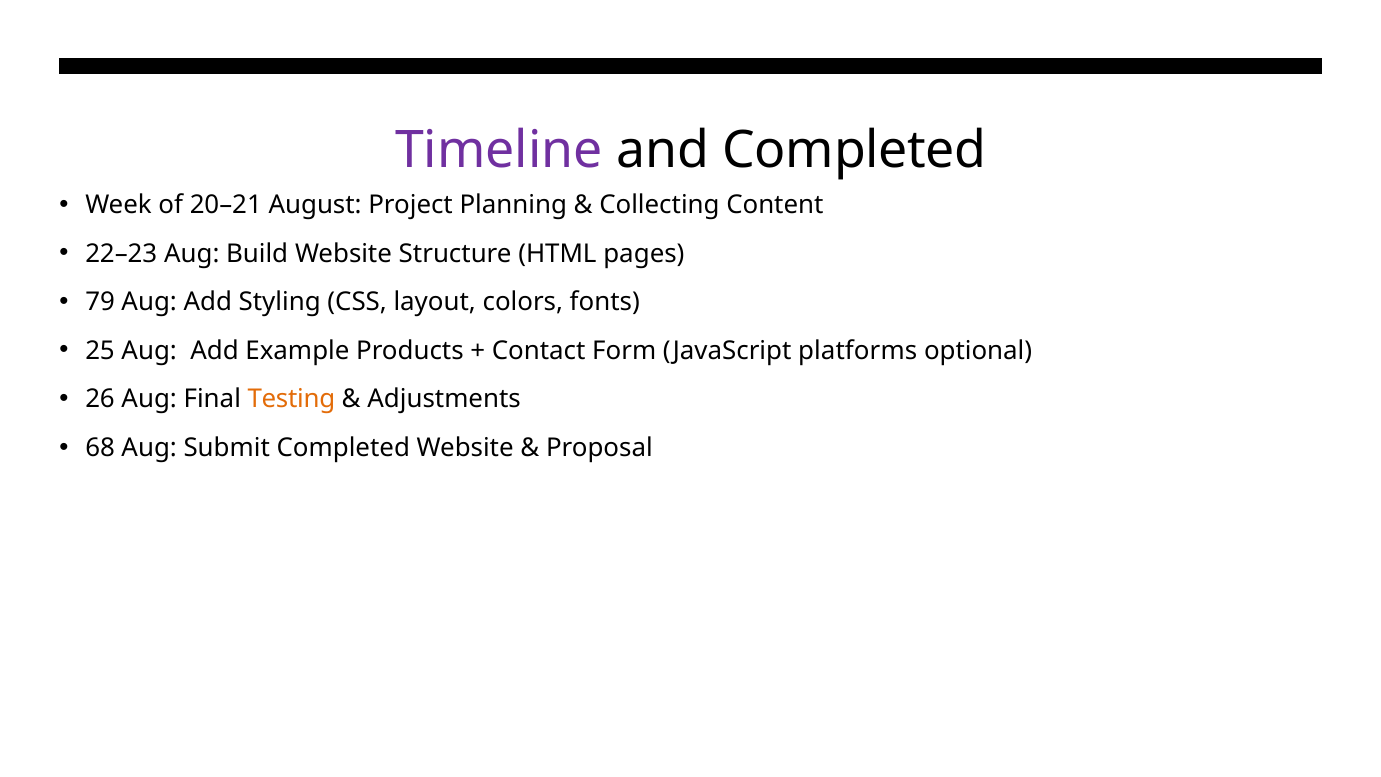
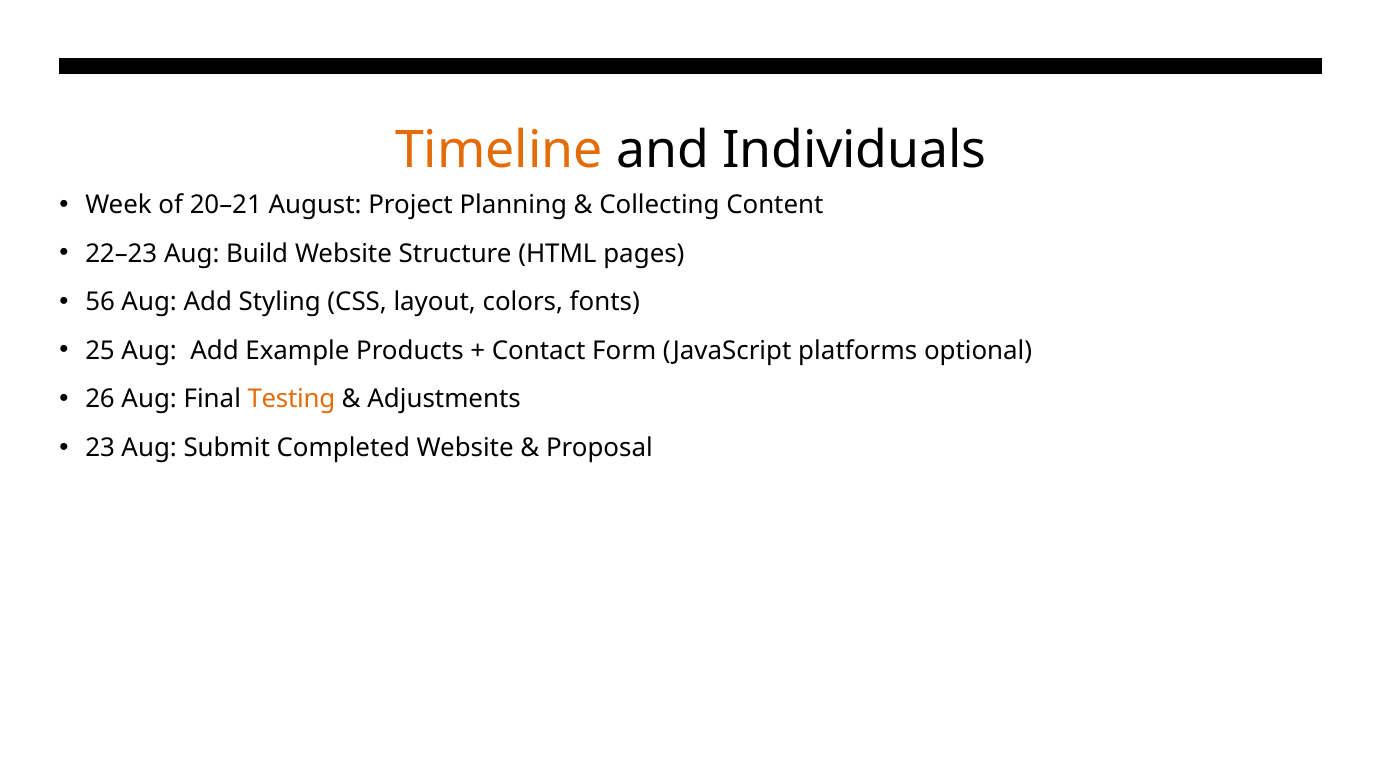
Timeline colour: purple -> orange (499, 151)
and Completed: Completed -> Individuals (854, 151)
79: 79 -> 56 (100, 302)
68: 68 -> 23 (100, 448)
